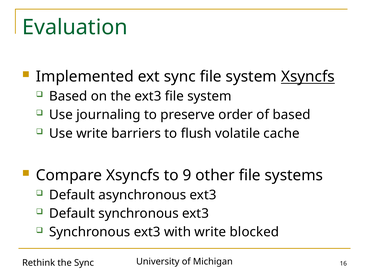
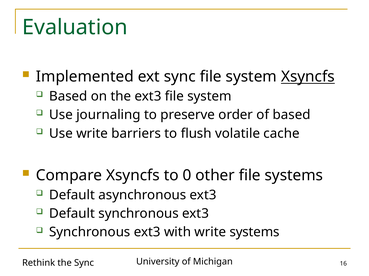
9: 9 -> 0 (187, 176)
write blocked: blocked -> systems (255, 233)
